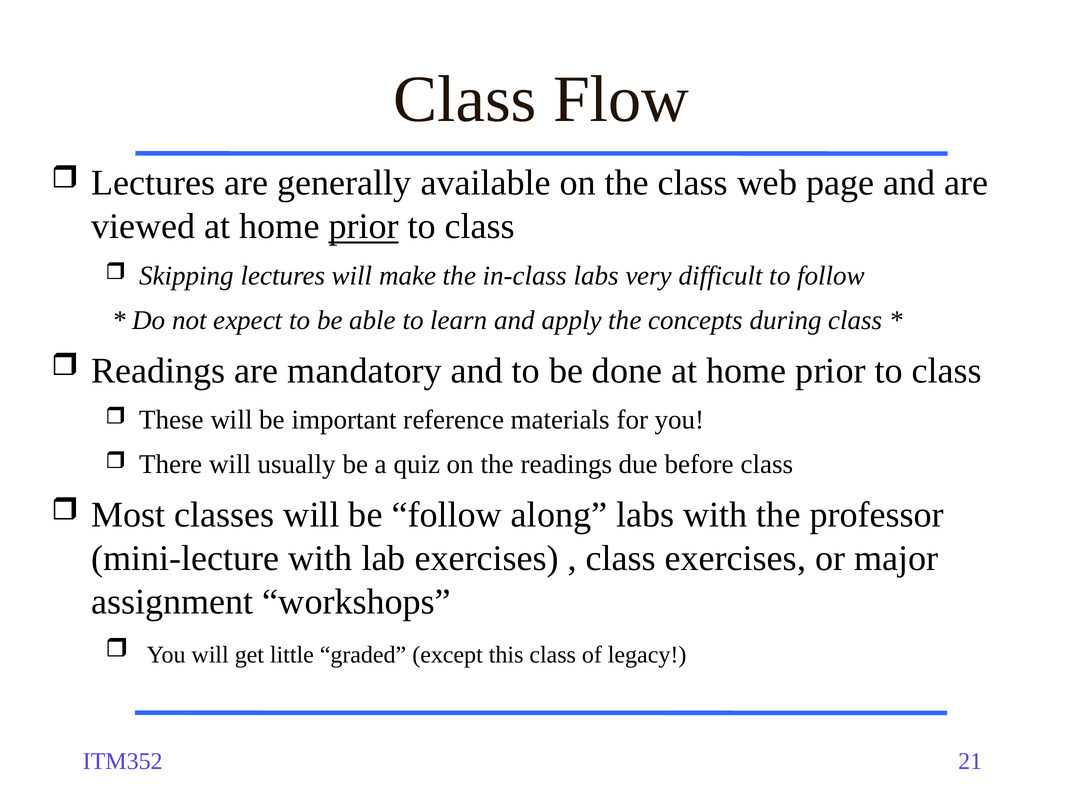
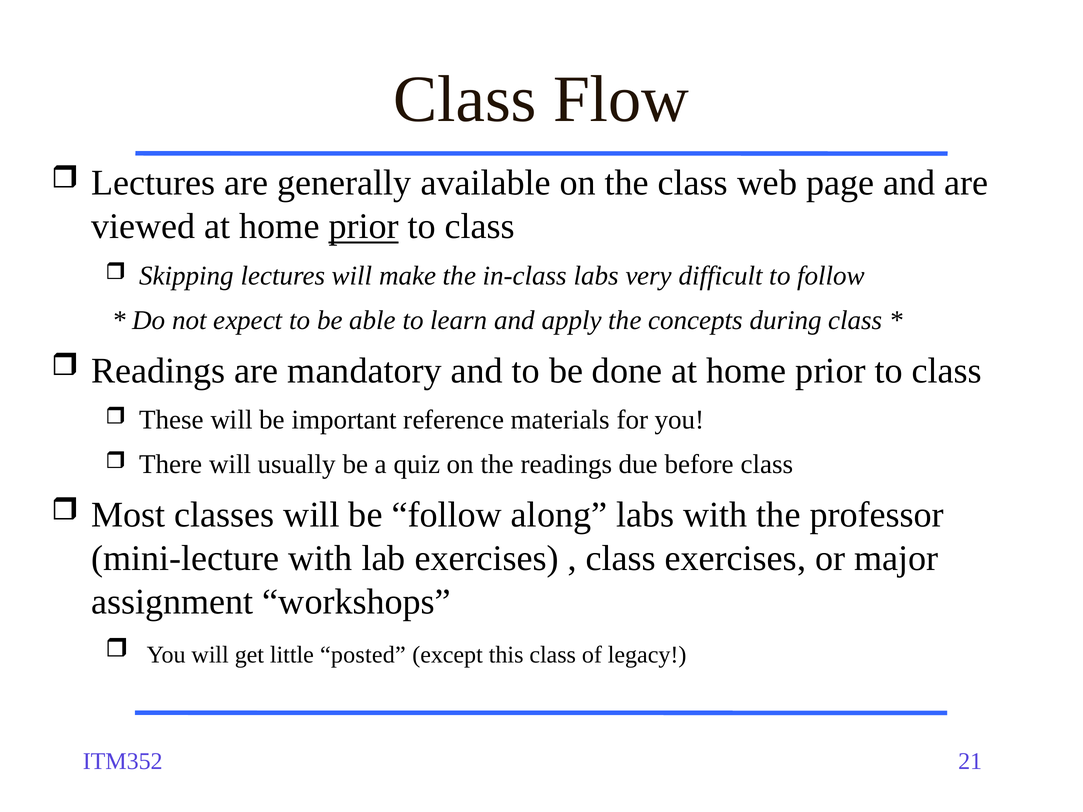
graded: graded -> posted (363, 655)
